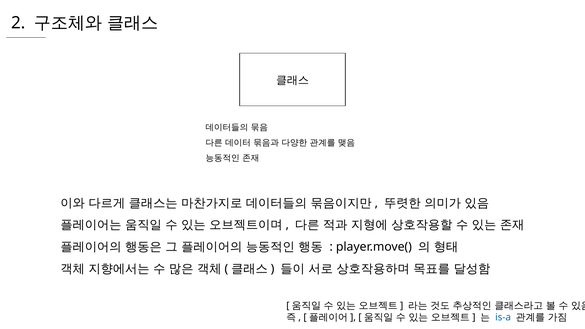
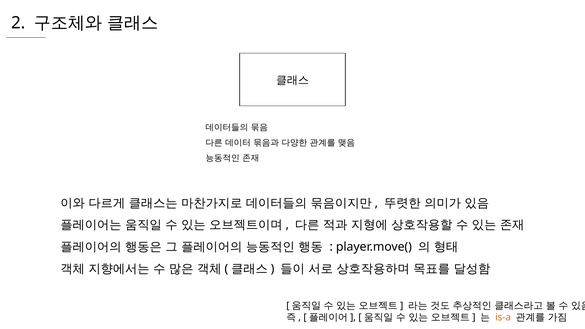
is-a colour: blue -> orange (503, 318)
